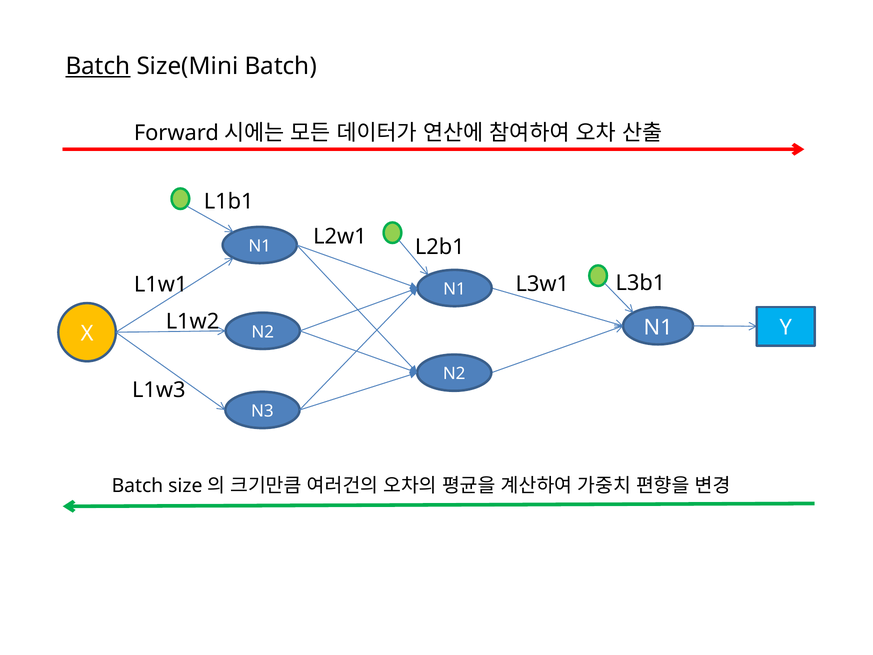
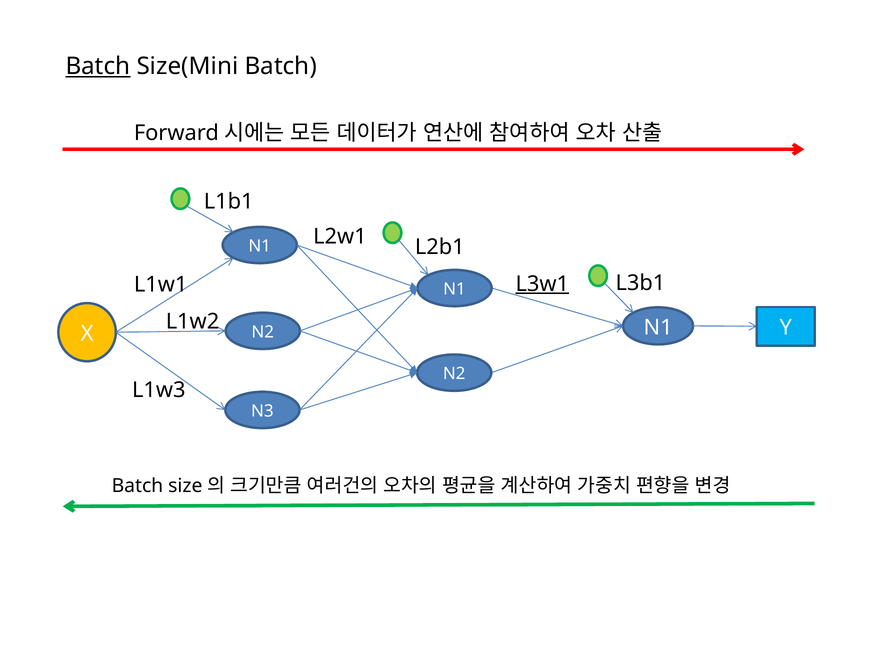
L3w1 underline: none -> present (542, 284)
